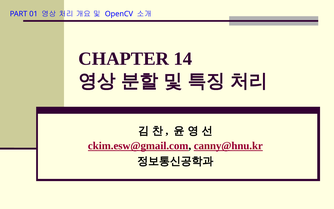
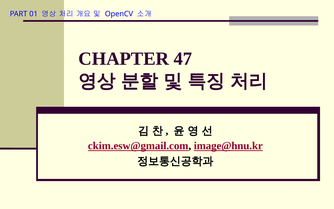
14: 14 -> 47 (183, 59)
canny@hnu.kr: canny@hnu.kr -> image@hnu.kr (228, 146)
